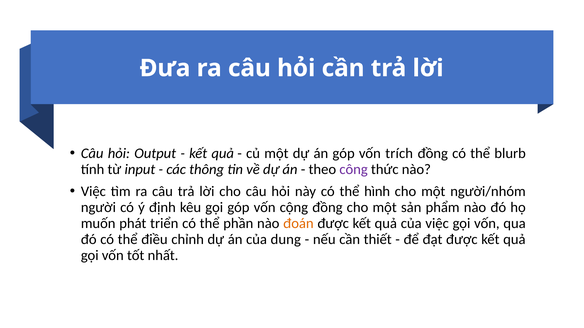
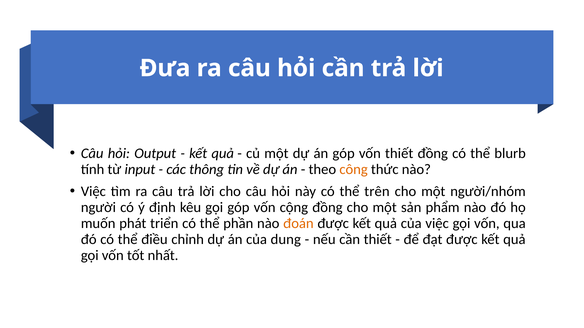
vốn trích: trích -> thiết (399, 154)
công colour: purple -> orange (354, 170)
hình: hình -> trên (377, 192)
